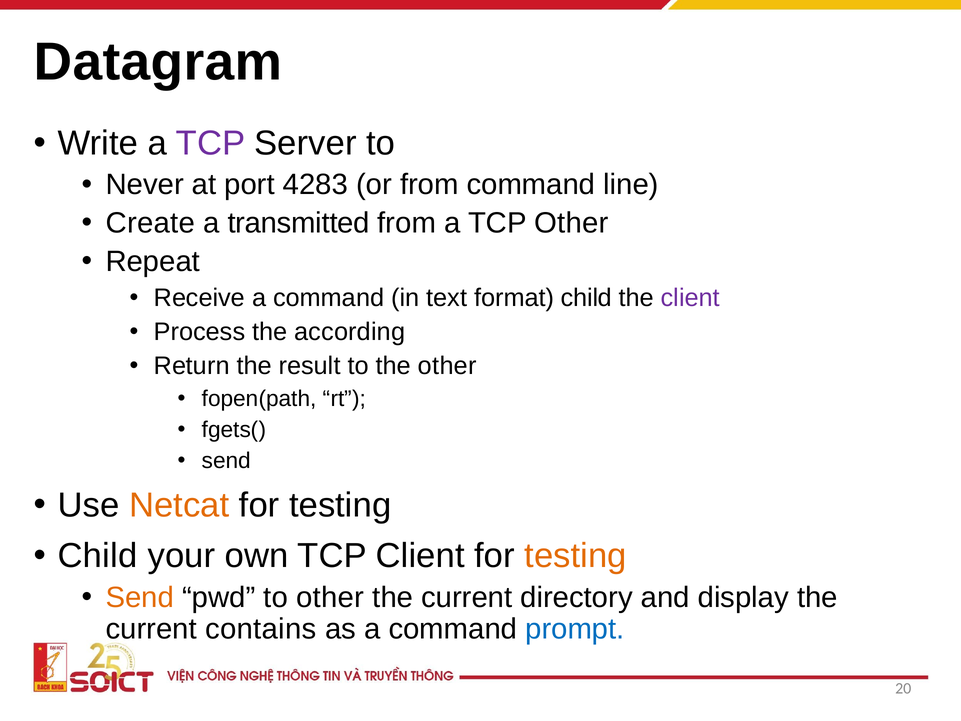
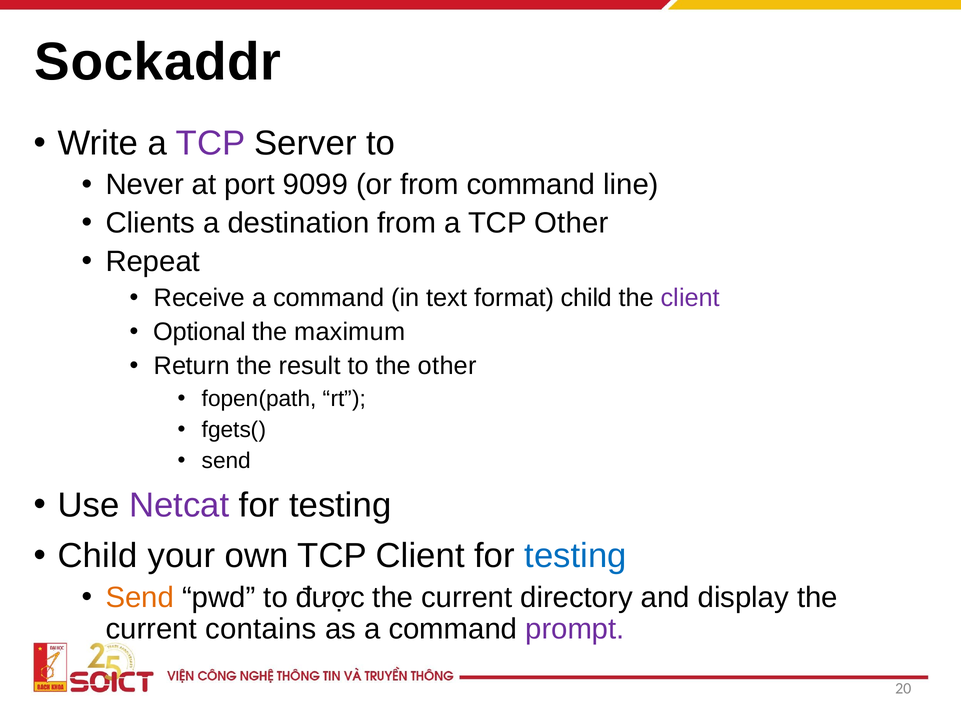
Datagram: Datagram -> Sockaddr (158, 62)
4283: 4283 -> 9099 (315, 185)
Create: Create -> Clients (150, 223)
transmitted: transmitted -> destination (298, 223)
Process: Process -> Optional (200, 332)
according: according -> maximum (350, 332)
Netcat colour: orange -> purple (179, 505)
testing colour: orange -> blue (576, 556)
to other: other -> được (330, 597)
prompt colour: blue -> purple (575, 629)
